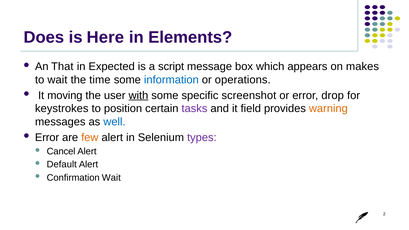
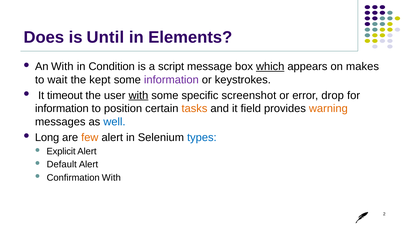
Here: Here -> Until (105, 37)
An That: That -> With (62, 67)
Expected: Expected -> Condition (112, 67)
which underline: none -> present (270, 67)
time: time -> kept (100, 80)
information colour: blue -> purple (171, 80)
operations: operations -> keystrokes (243, 80)
moving: moving -> timeout (65, 95)
keystrokes: keystrokes -> information (62, 109)
tasks colour: purple -> orange (194, 109)
Error: Error -> Long (47, 137)
types colour: purple -> blue (202, 137)
Cancel: Cancel -> Explicit (61, 151)
Confirmation Wait: Wait -> With (111, 178)
